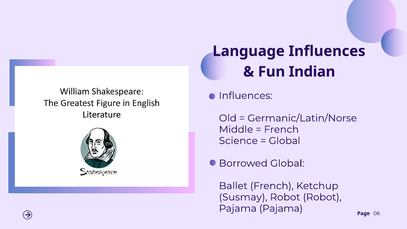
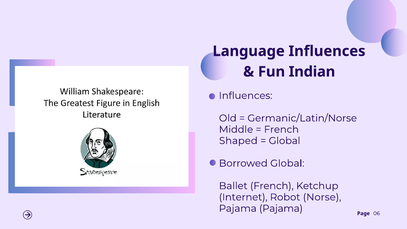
Science: Science -> Shaped (238, 141)
Susmay: Susmay -> Internet (243, 197)
Robot Robot: Robot -> Norse (322, 197)
